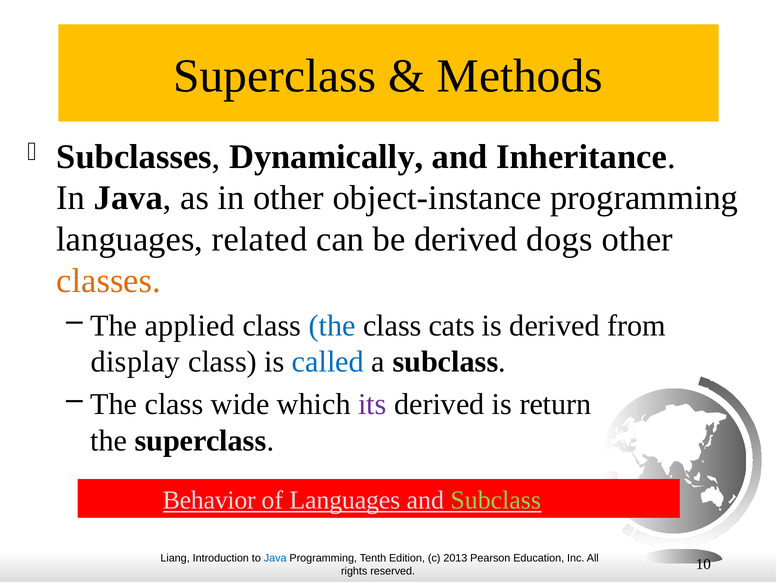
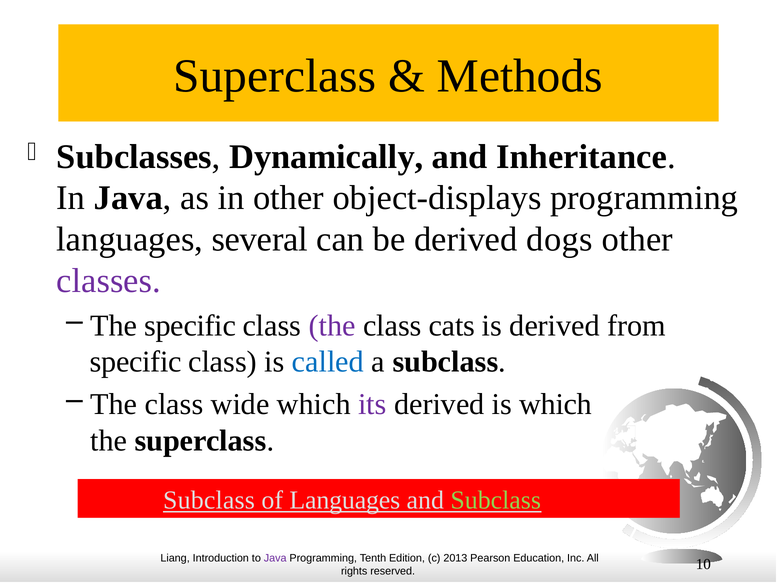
object-instance: object-instance -> object-displays (437, 198)
related: related -> several (260, 239)
classes colour: orange -> purple (109, 281)
The applied: applied -> specific (190, 326)
the colour: blue -> purple (332, 326)
display: display -> specific (136, 362)
is return: return -> which (556, 404)
Behavior: Behavior -> Subclass (209, 500)
Java colour: blue -> purple (275, 558)
